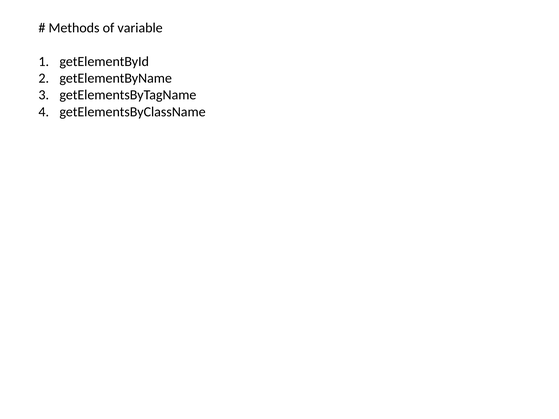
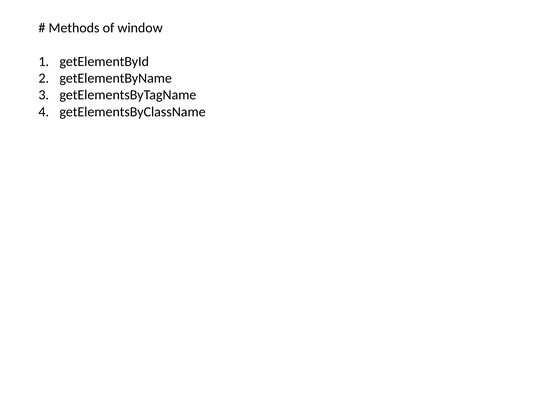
variable: variable -> window (140, 28)
